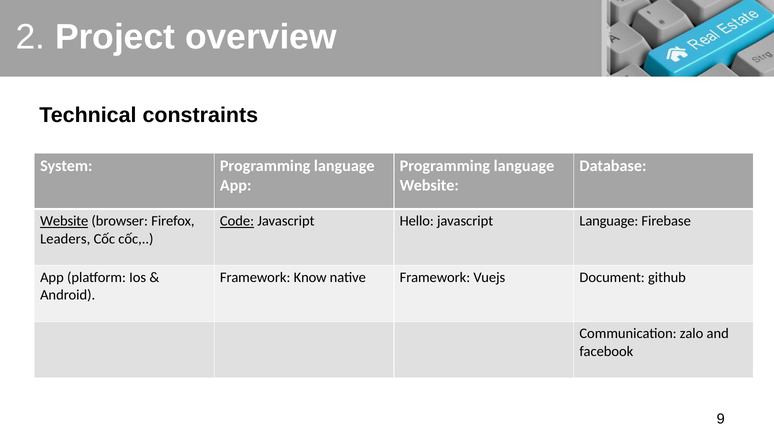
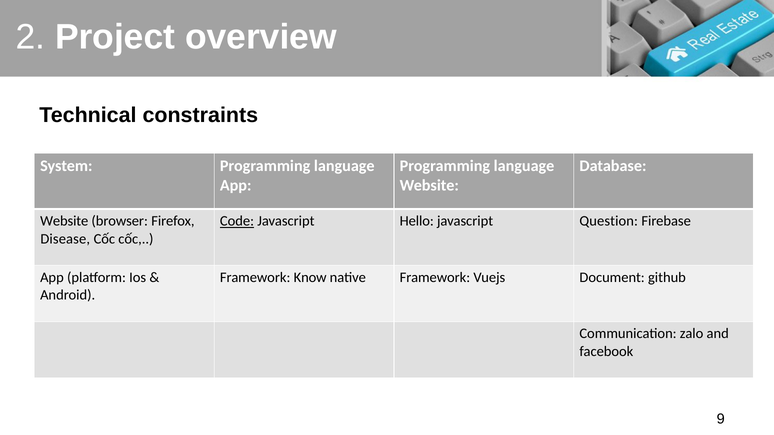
Website underline: present -> none (64, 221)
javascript Language: Language -> Question (609, 221)
Leaders: Leaders -> Disease (65, 239)
